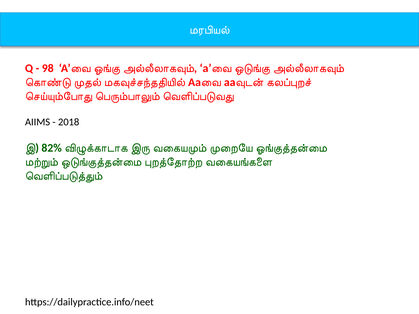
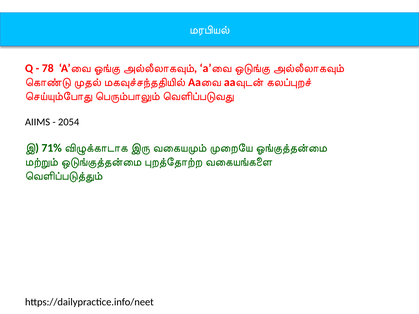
98: 98 -> 78 (48, 69)
2018: 2018 -> 2054 (69, 122)
82%: 82% -> 71% (52, 148)
